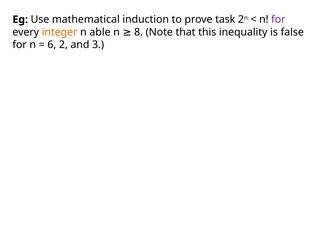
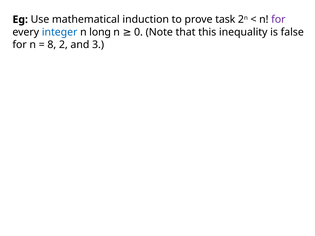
integer colour: orange -> blue (60, 32)
able: able -> long (100, 32)
8: 8 -> 0 (139, 32)
6: 6 -> 8 (52, 45)
